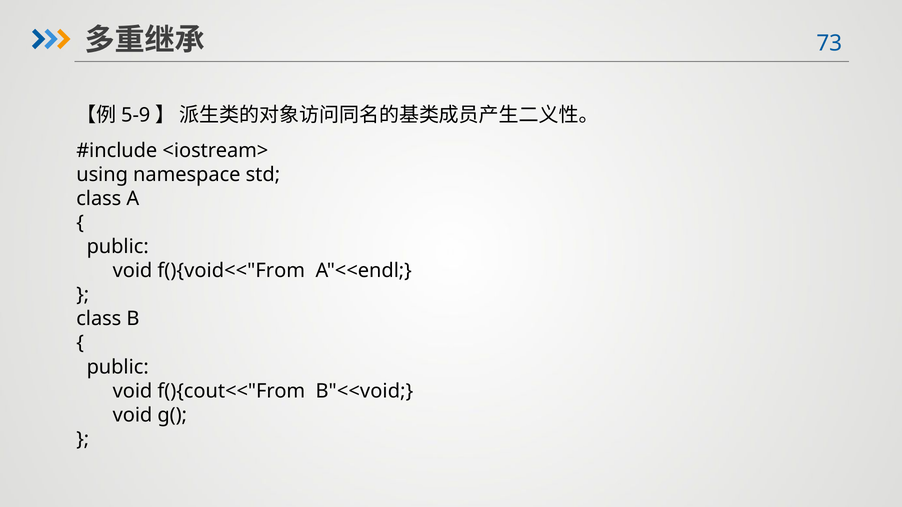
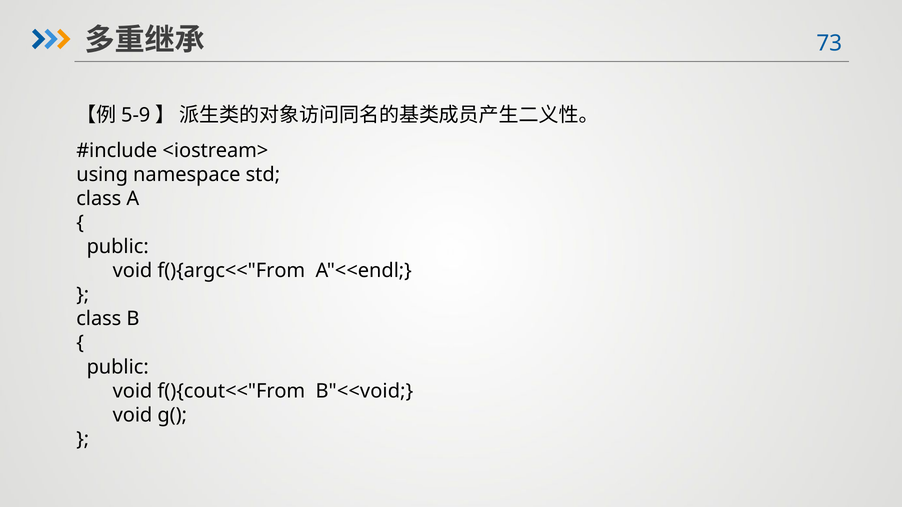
f(){void<<"From: f(){void<<"From -> f(){argc<<"From (231, 271)
